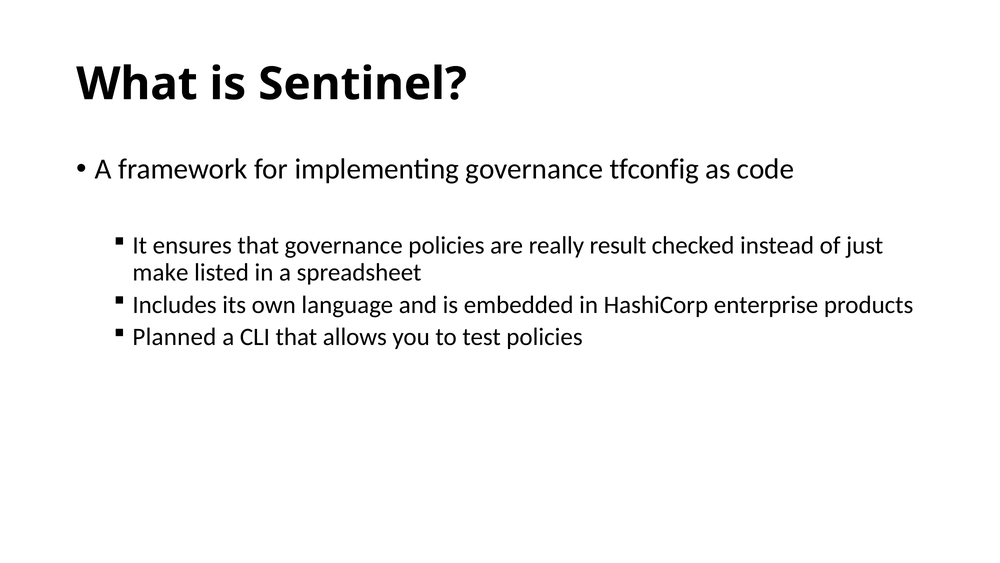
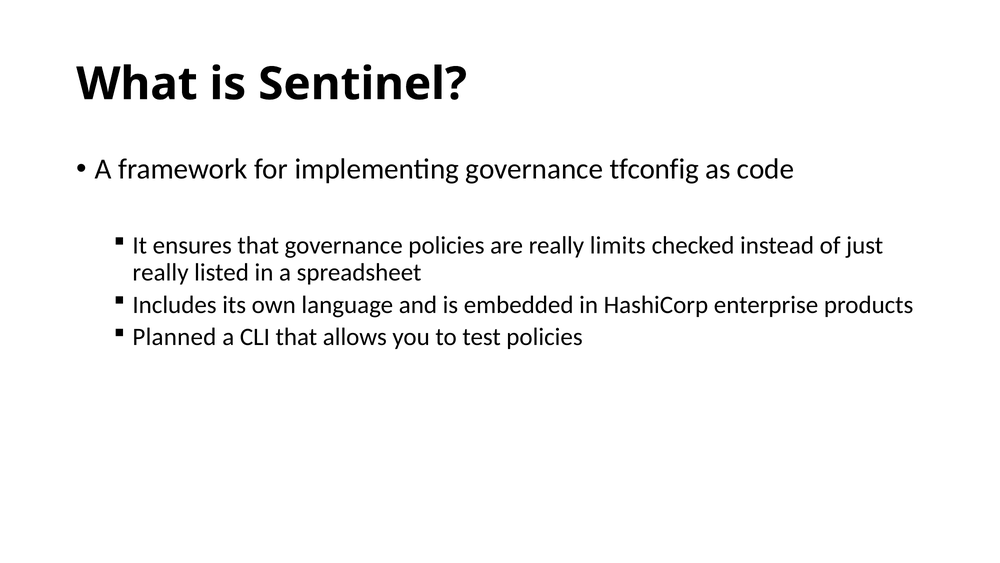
result: result -> limits (618, 245)
make: make -> really (161, 272)
